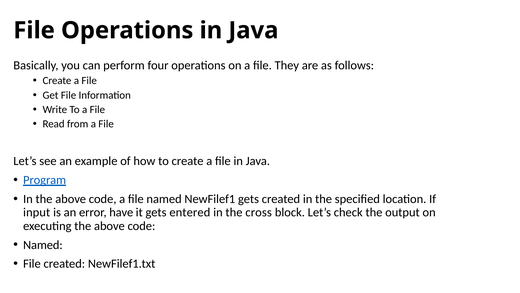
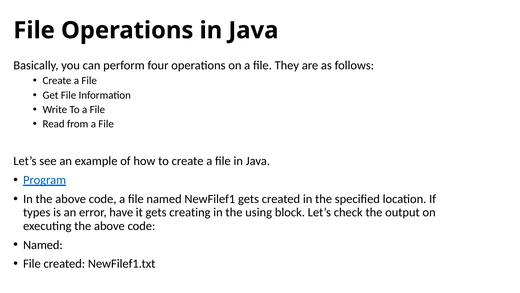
input: input -> types (37, 212)
entered: entered -> creating (190, 212)
cross: cross -> using (259, 212)
